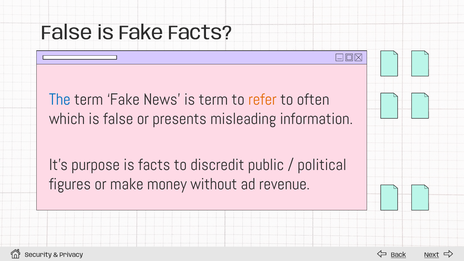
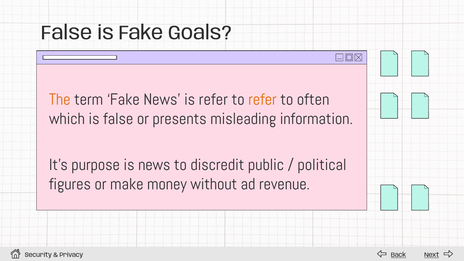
Fake Facts: Facts -> Goals (200, 33)
The colour: blue -> orange (60, 99)
is term: term -> refer (213, 99)
is facts: facts -> news (154, 165)
